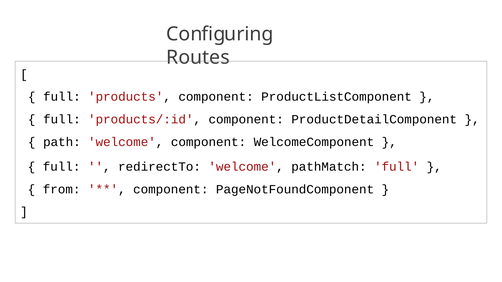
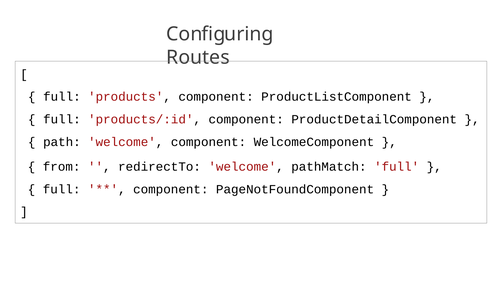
full: full -> from (62, 167)
from: from -> full (62, 190)
